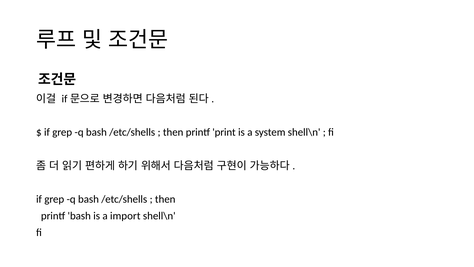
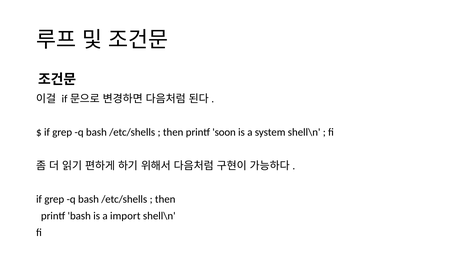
print: print -> soon (224, 132)
